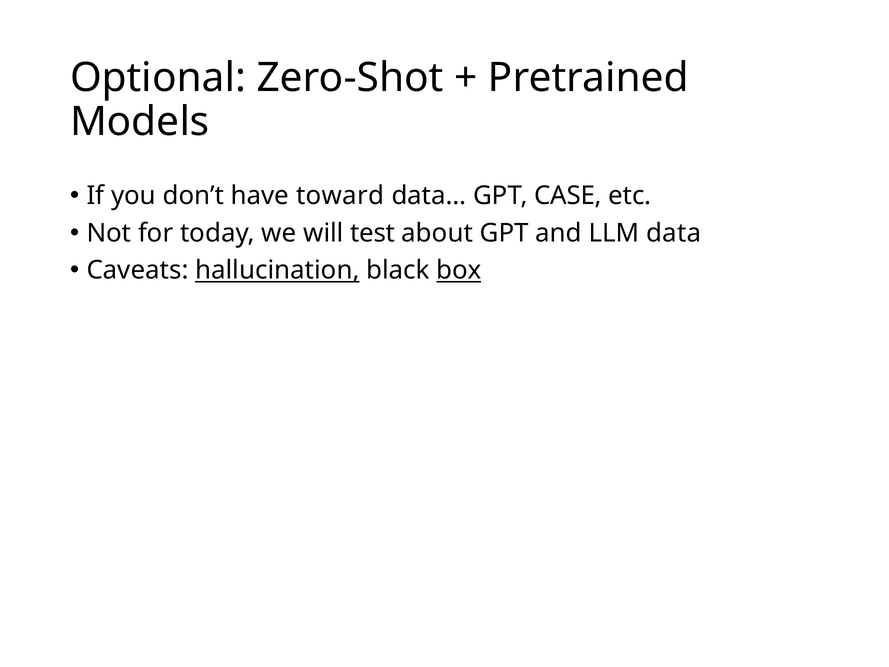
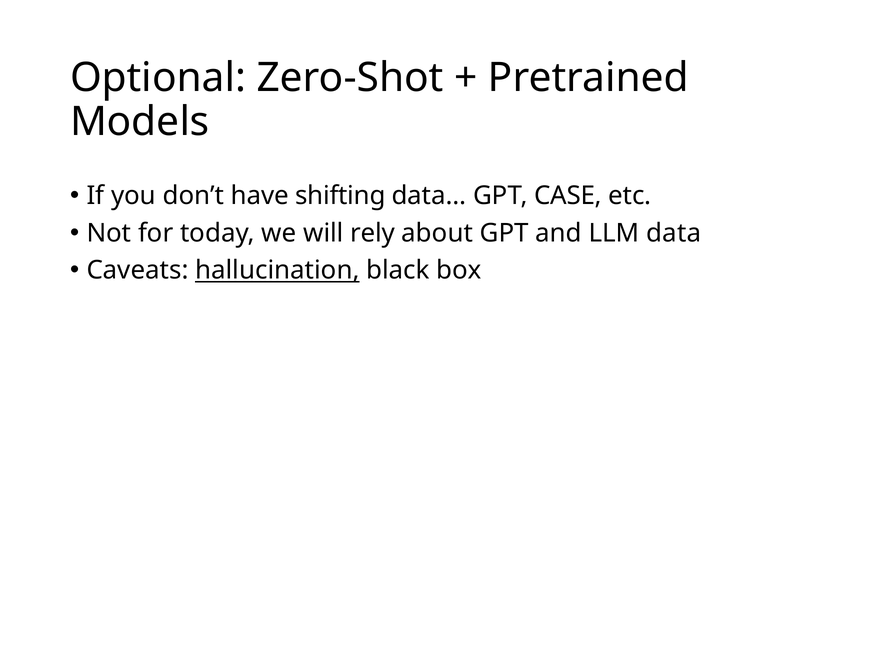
toward: toward -> shifting (340, 196)
test: test -> rely (373, 233)
box underline: present -> none (459, 270)
